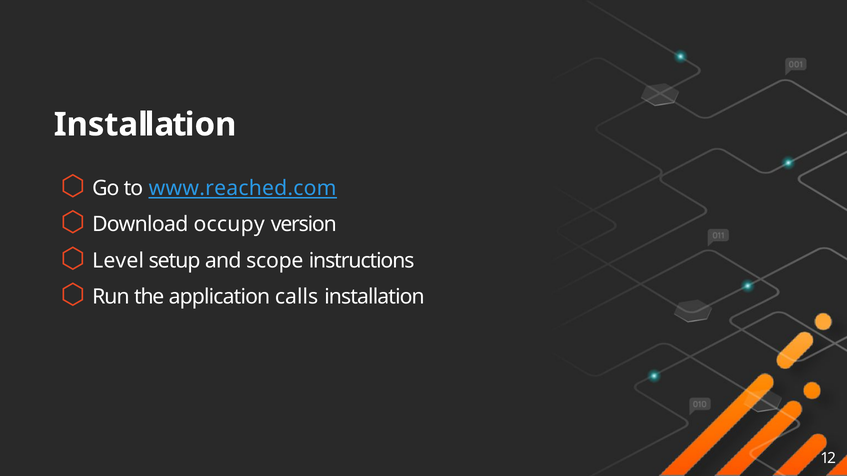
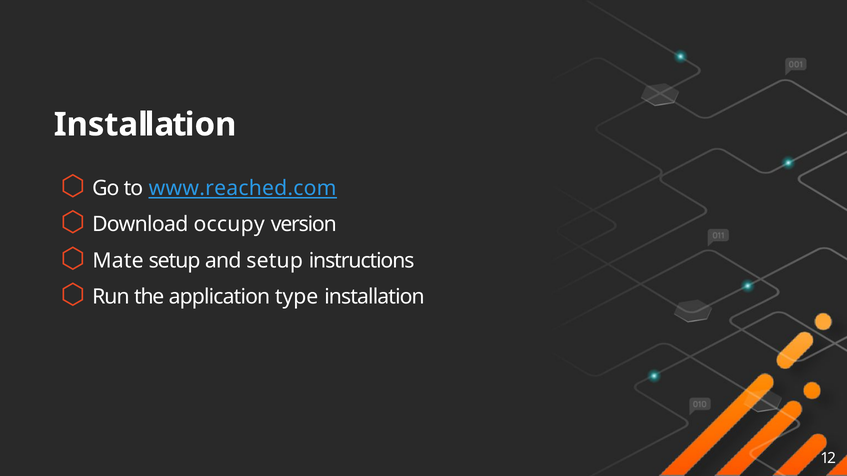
Level: Level -> Mate (118, 261)
and scope: scope -> setup (275, 261)
calls: calls -> type (297, 297)
